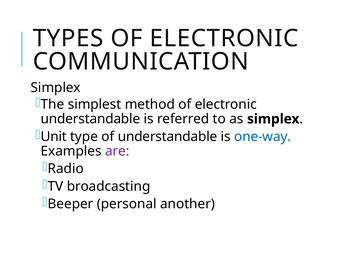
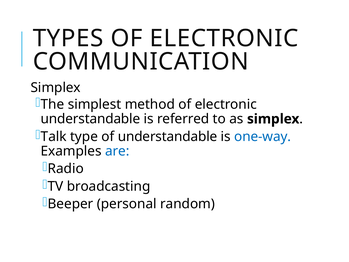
Unit: Unit -> Talk (54, 136)
are colour: purple -> blue (117, 151)
another: another -> random (188, 204)
